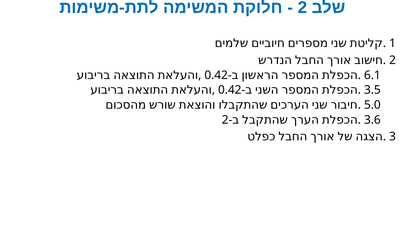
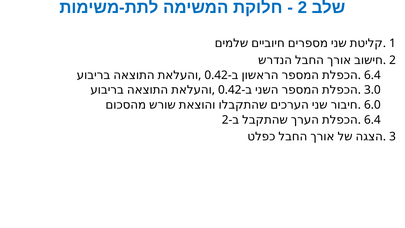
6.1: 6.1 -> 6.4 (372, 75)
3.5: 3.5 -> 3.0 (372, 90)
5.0: 5.0 -> 6.0 (372, 105)
3.6: 3.6 -> 6.4 (372, 120)
